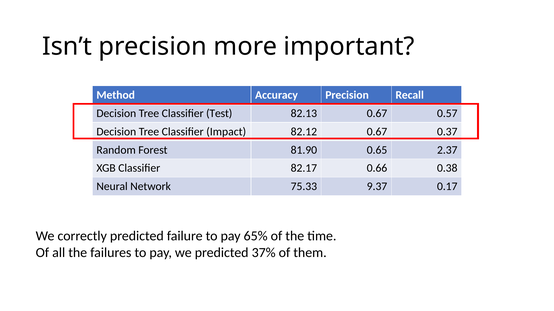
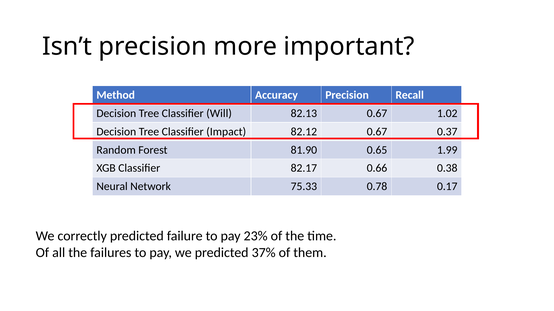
Test: Test -> Will (219, 114)
0.57: 0.57 -> 1.02 (447, 114)
2.37: 2.37 -> 1.99 (447, 150)
9.37: 9.37 -> 0.78 (377, 187)
65%: 65% -> 23% (256, 236)
